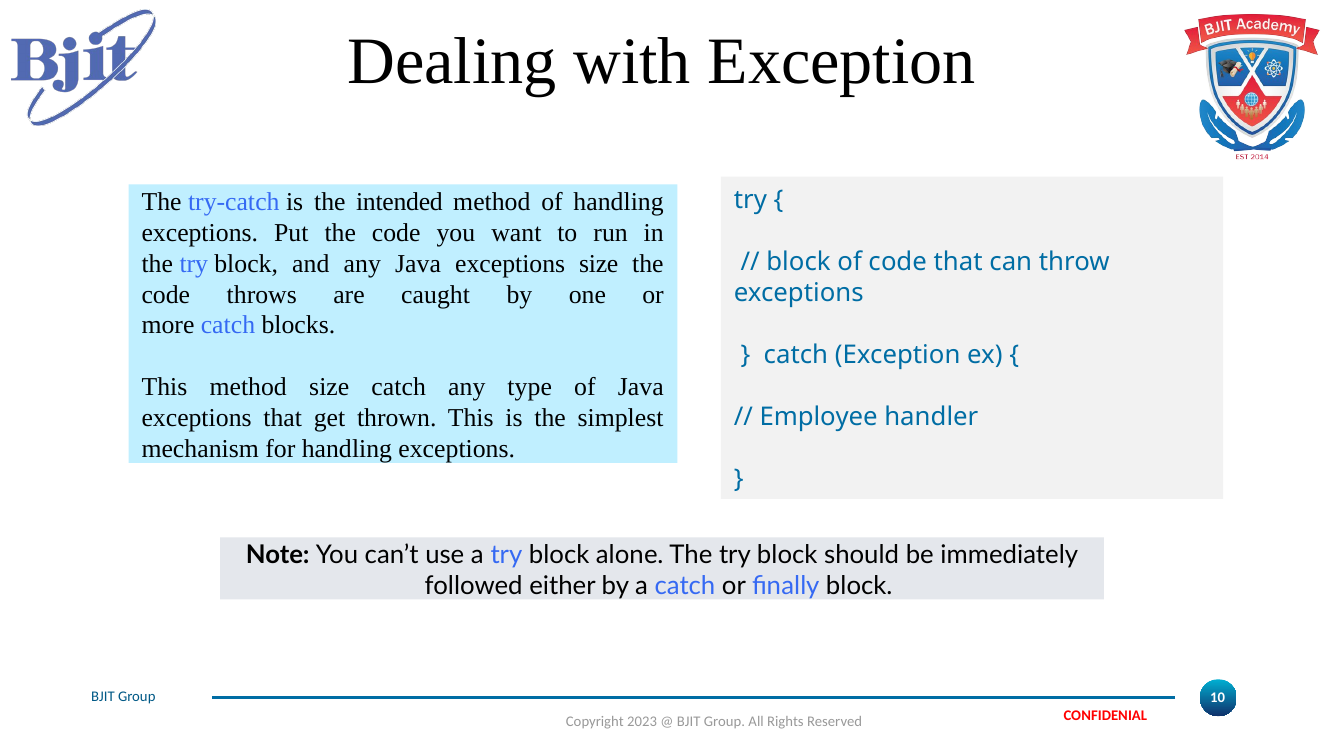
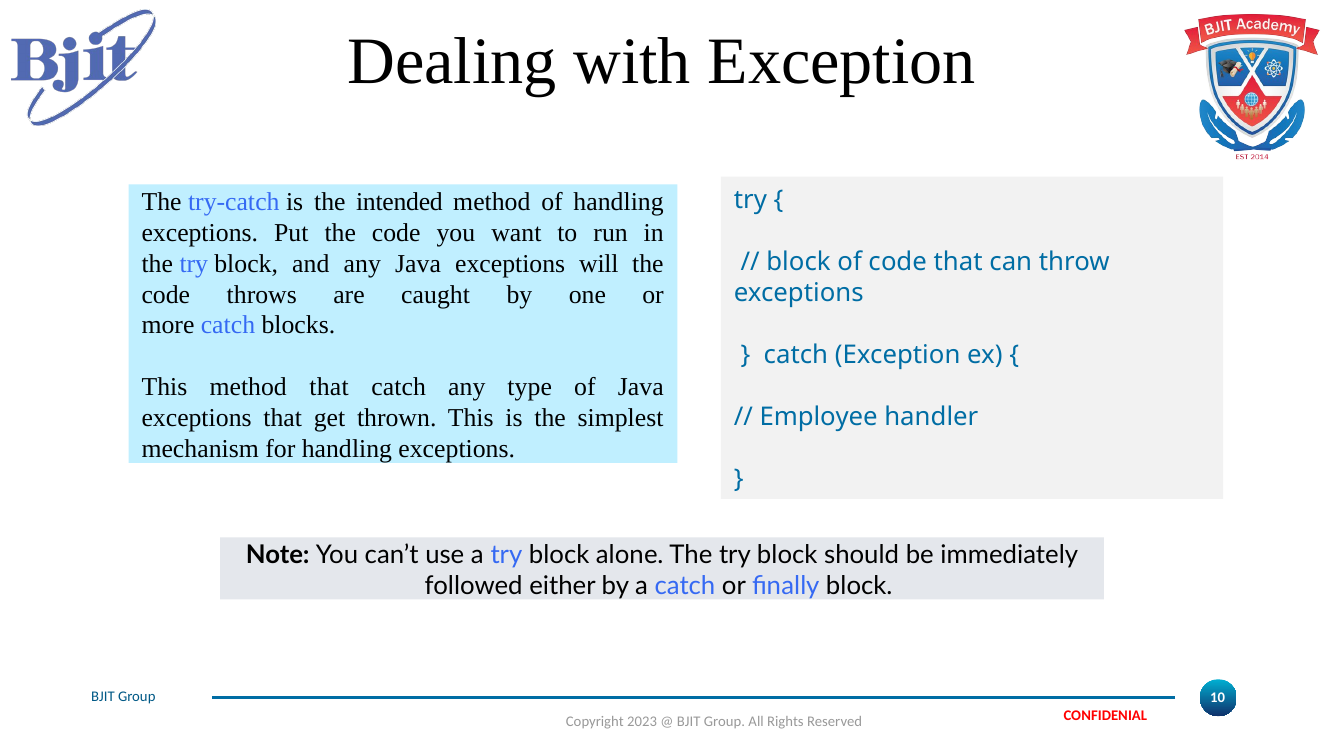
exceptions size: size -> will (599, 264)
method size: size -> that (329, 387)
